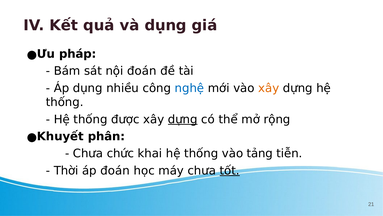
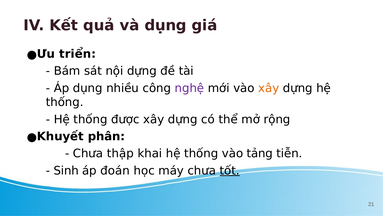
pháp: pháp -> triển (78, 54)
nội đoán: đoán -> dựng (142, 71)
nghệ colour: blue -> purple (189, 88)
dựng underline: present -> none (183, 119)
chức: chức -> thập (120, 153)
Thời: Thời -> Sinh (66, 170)
